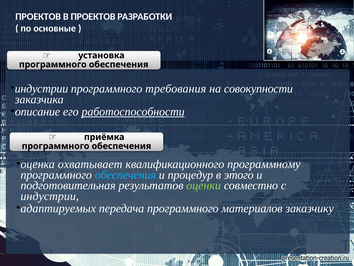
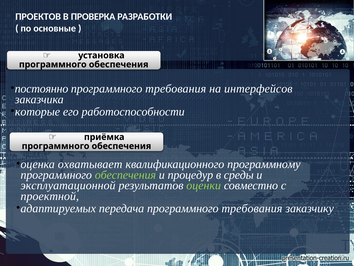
В ПРОЕКТОВ: ПРОЕКТОВ -> ПРОВЕРКА (93, 17)
индустрии: индустрии -> постоянно (42, 89)
совокупности: совокупности -> интерфейсов (258, 89)
описание: описание -> которые (37, 112)
работоспособности underline: present -> none (133, 112)
обеспечения colour: light blue -> light green (125, 175)
этого: этого -> среды (239, 175)
подготовительная: подготовительная -> эксплуатационной (68, 185)
индустрии: индустрии -> проектной (50, 196)
передача программного материалов: материалов -> требования (252, 208)
